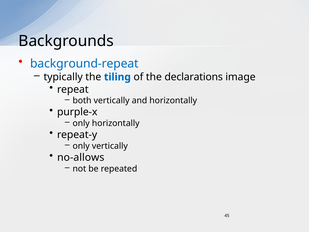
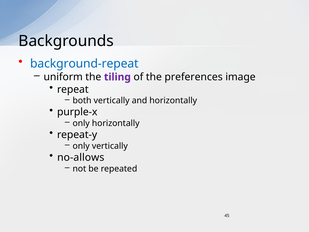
typically: typically -> uniform (63, 77)
tiling colour: blue -> purple (117, 77)
declarations: declarations -> preferences (194, 77)
